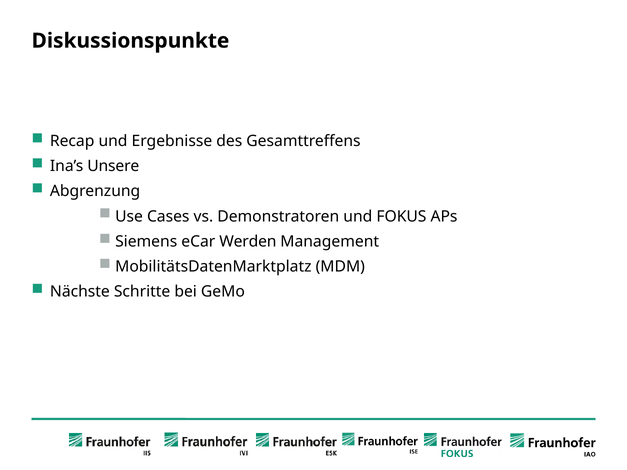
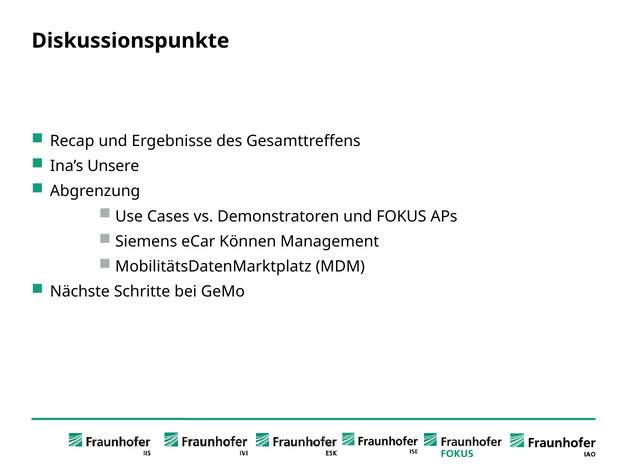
Werden: Werden -> Können (248, 242)
